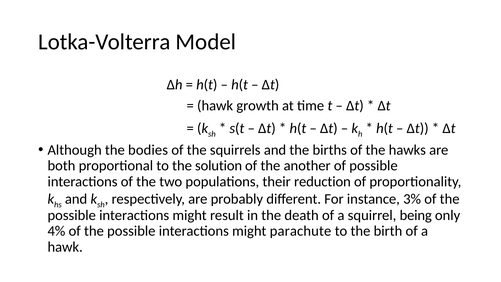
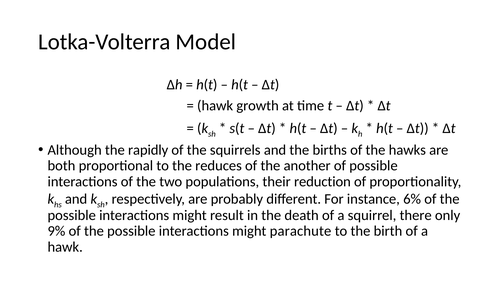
bodies: bodies -> rapidly (148, 150)
solution: solution -> reduces (219, 166)
3%: 3% -> 6% (412, 199)
being: being -> there (416, 215)
4%: 4% -> 9% (56, 231)
